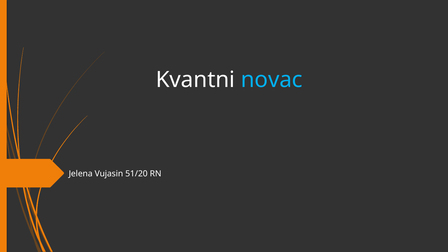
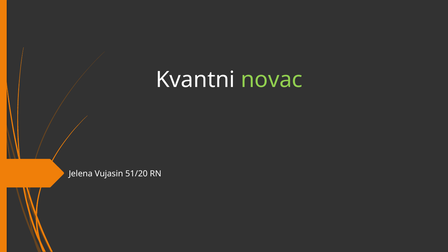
novac colour: light blue -> light green (272, 80)
